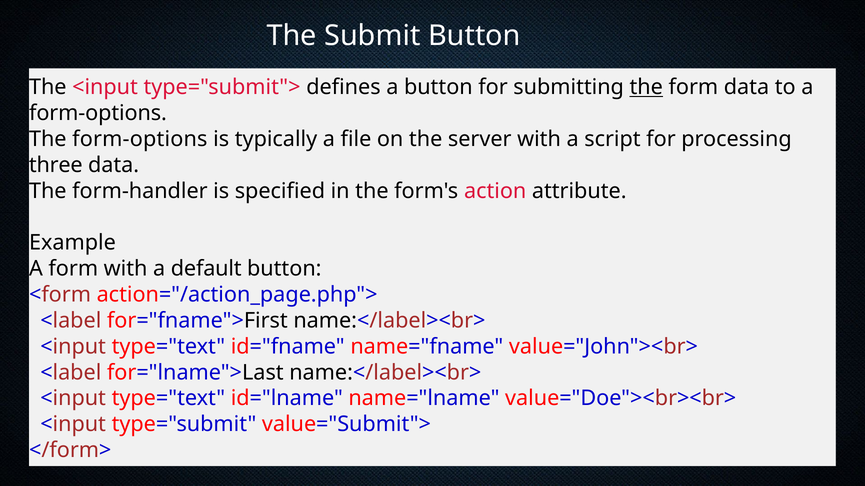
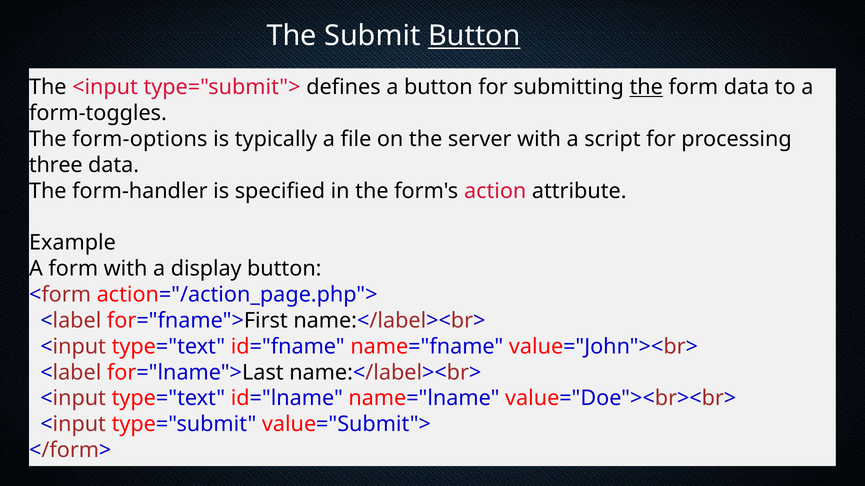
Button underline: none -> present (474, 36)
form-options: form-options -> form-toggles (98, 113)
default: default -> display (206, 269)
